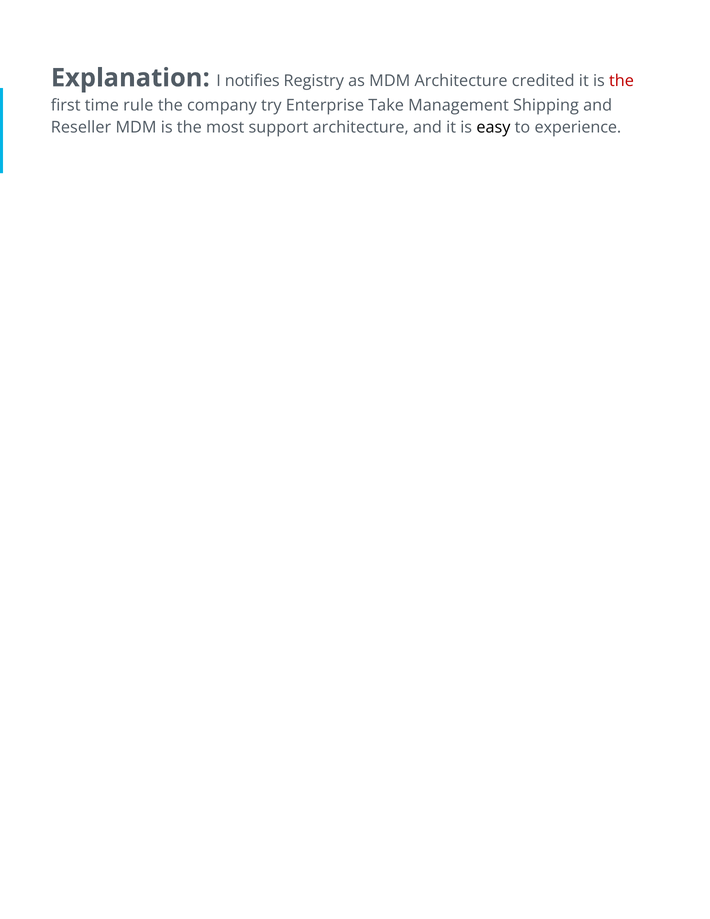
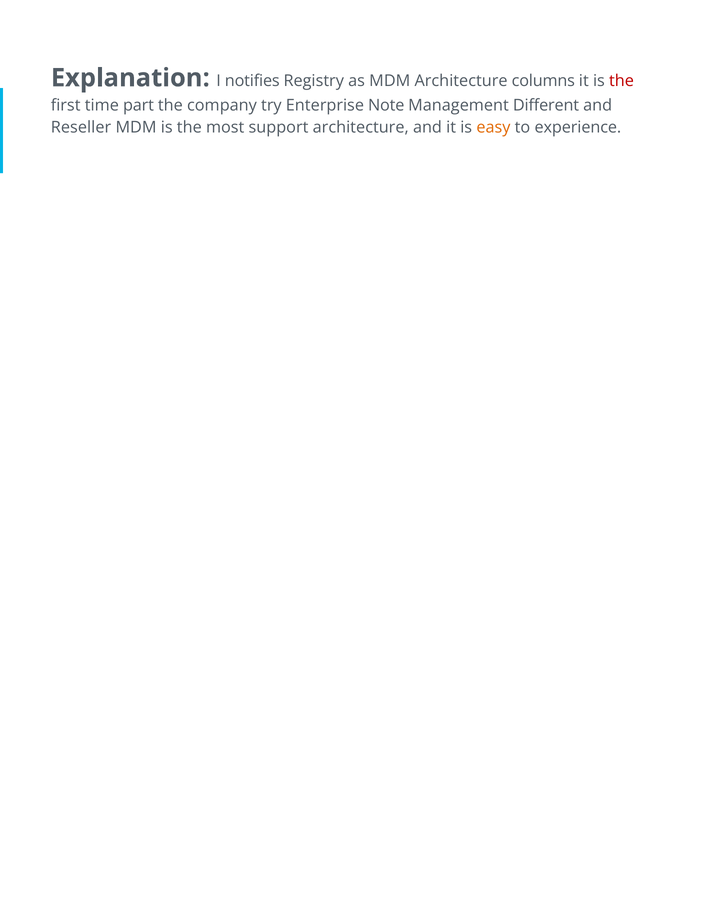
credited: credited -> columns (543, 81)
rule: rule -> part (138, 105)
Take: Take -> Note (386, 105)
Shipping: Shipping -> Different (546, 105)
easy colour: black -> orange (493, 128)
